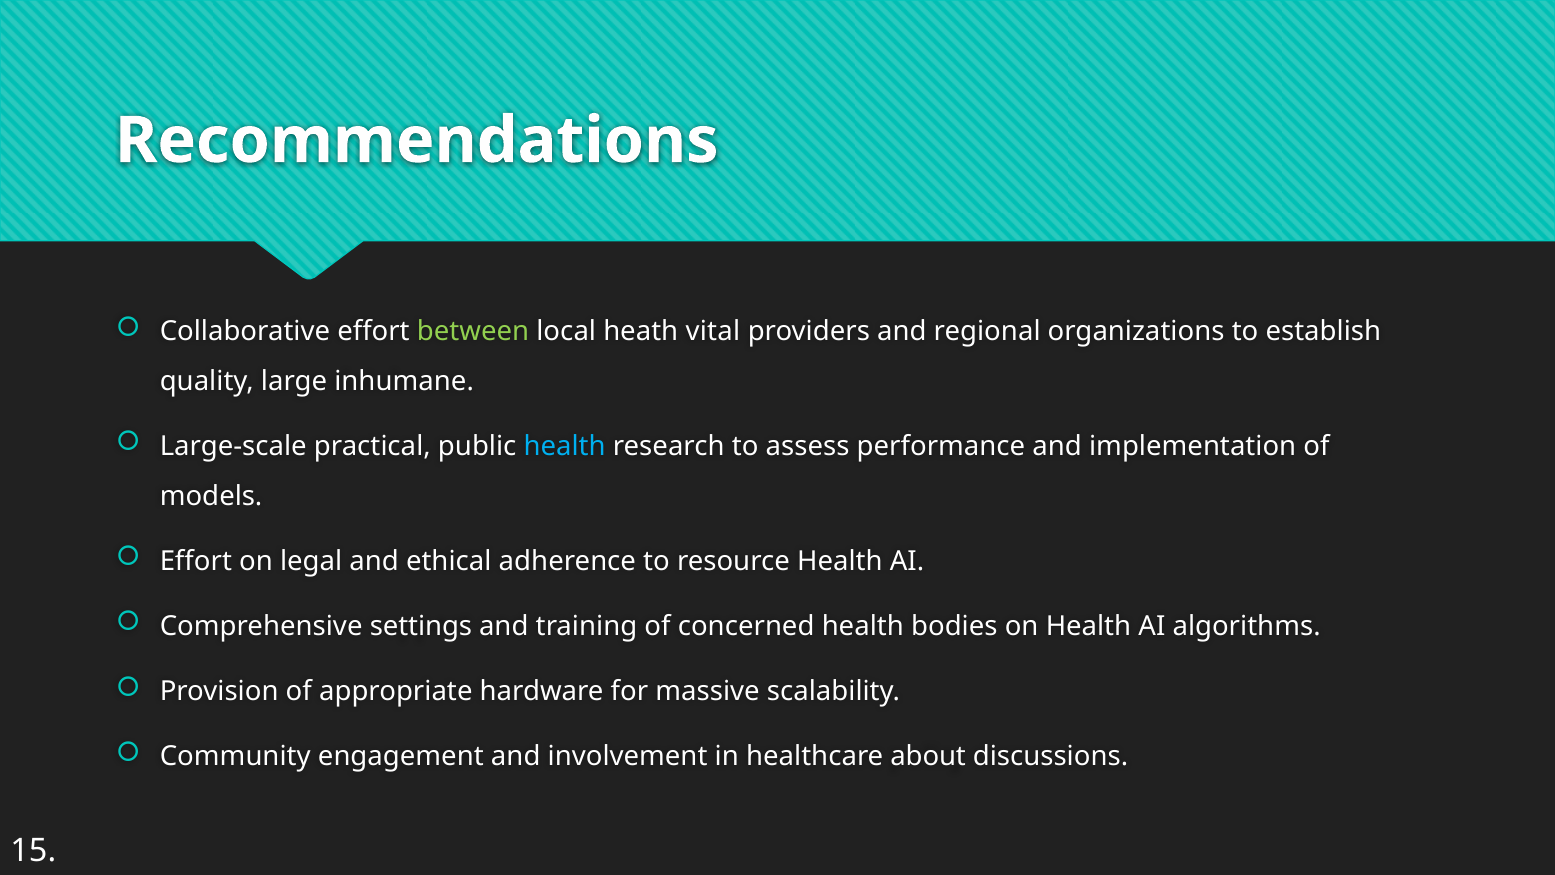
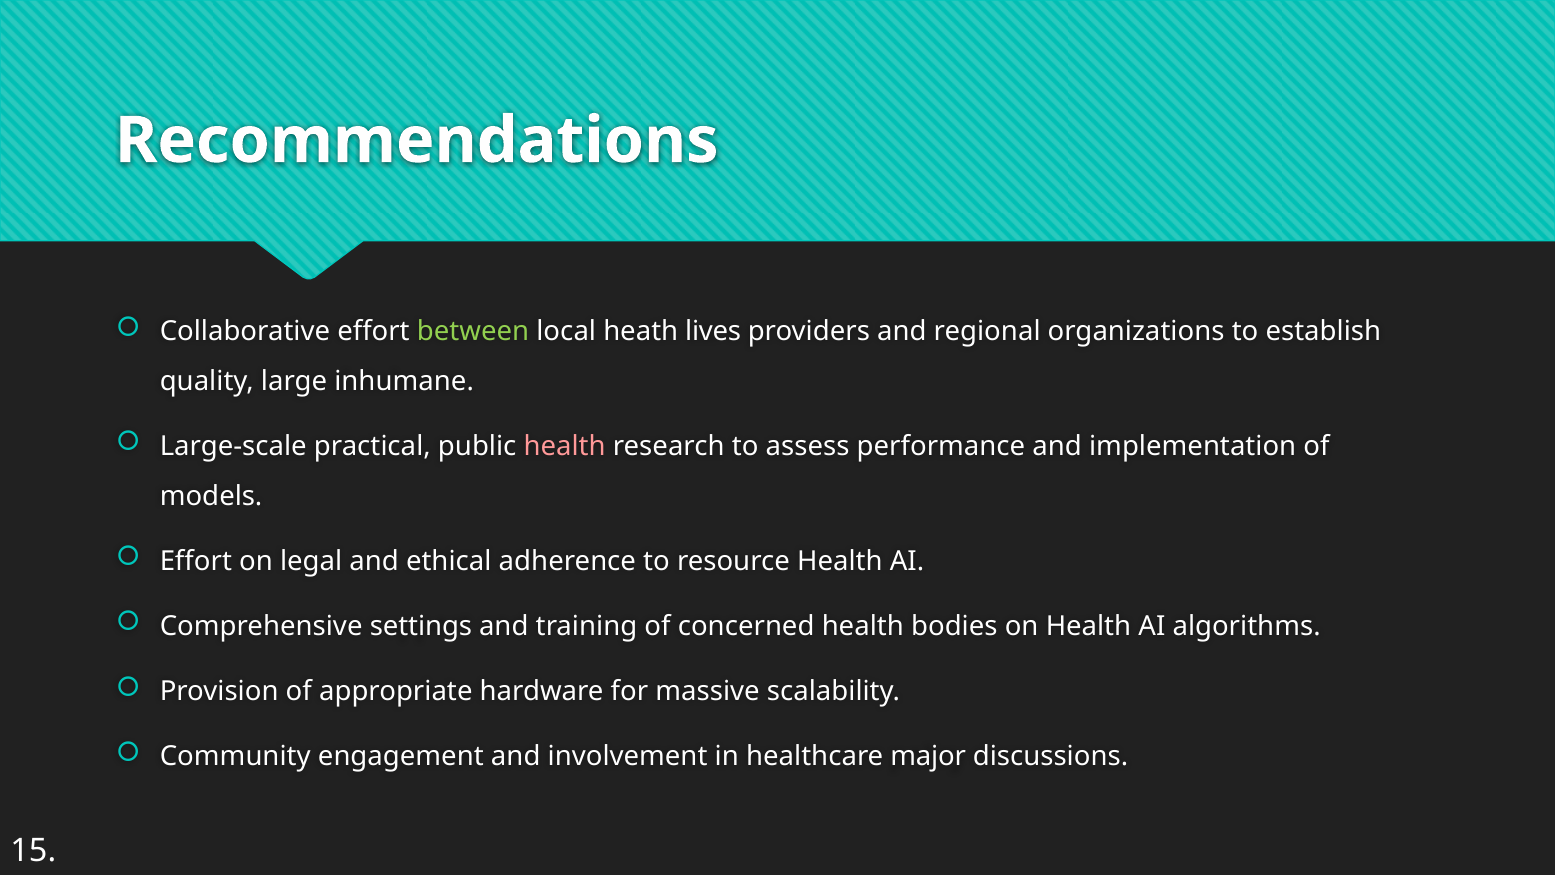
vital: vital -> lives (713, 332)
health colour: light blue -> pink (565, 446)
about: about -> major (928, 756)
